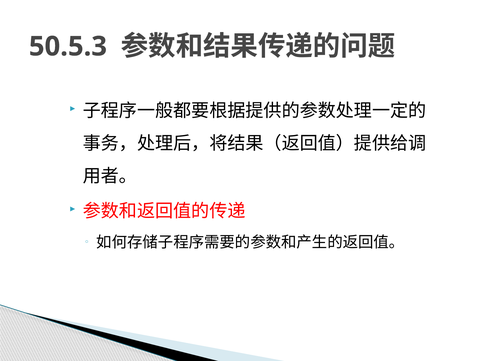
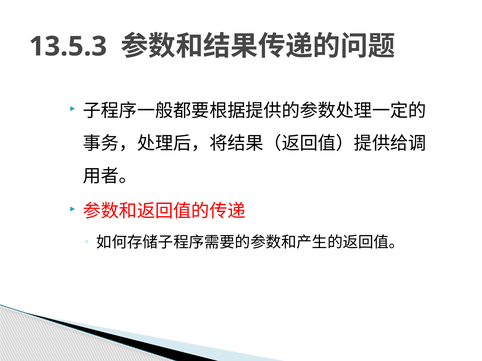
50.5.3: 50.5.3 -> 13.5.3 (68, 47)
